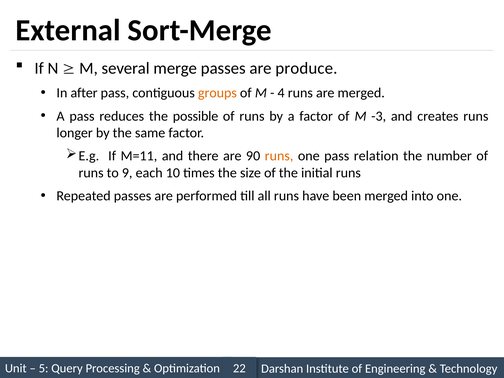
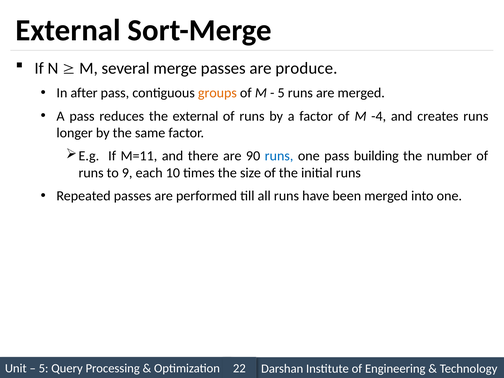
4: 4 -> 5 (281, 93)
the possible: possible -> external (196, 116)
-3: -3 -> -4 (379, 116)
runs colour: orange -> blue (279, 156)
relation: relation -> building (376, 156)
